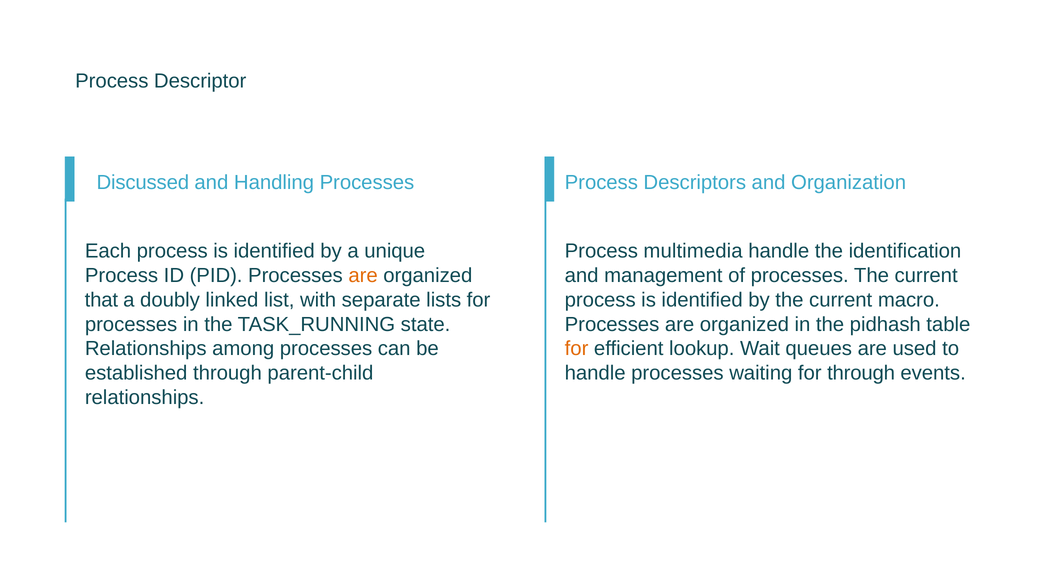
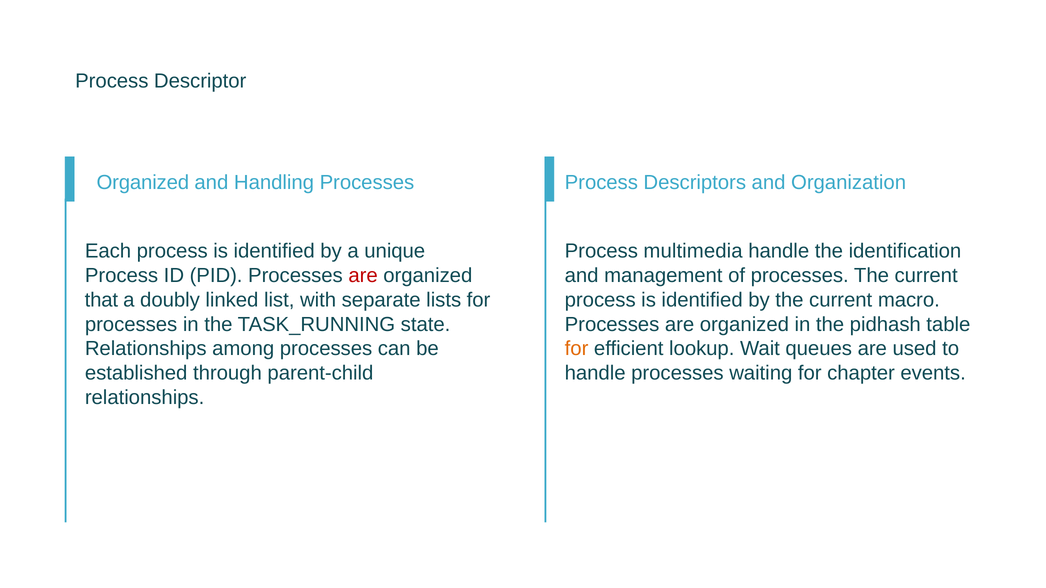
Discussed: Discussed -> Organized (143, 183)
are colour: orange -> red (363, 276)
for through: through -> chapter (861, 373)
